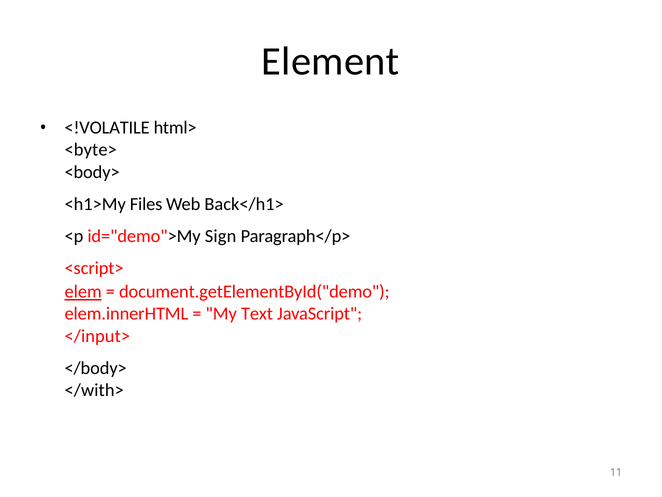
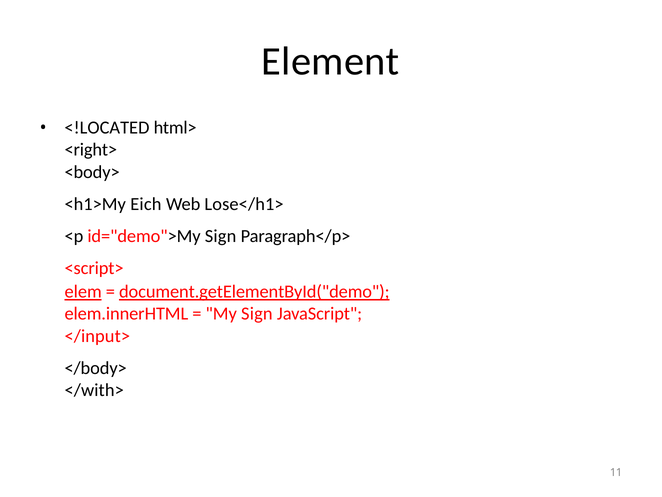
<!VOLATILE: <!VOLATILE -> <!LOCATED (107, 128)
<byte>: <byte> -> <right> (91, 150)
Files: Files -> Eich (146, 204)
Back</h1>: Back</h1> -> Lose</h1> (244, 204)
document.getElementById("demo underline: none -> present (254, 292)
My Text: Text -> Sign (257, 314)
